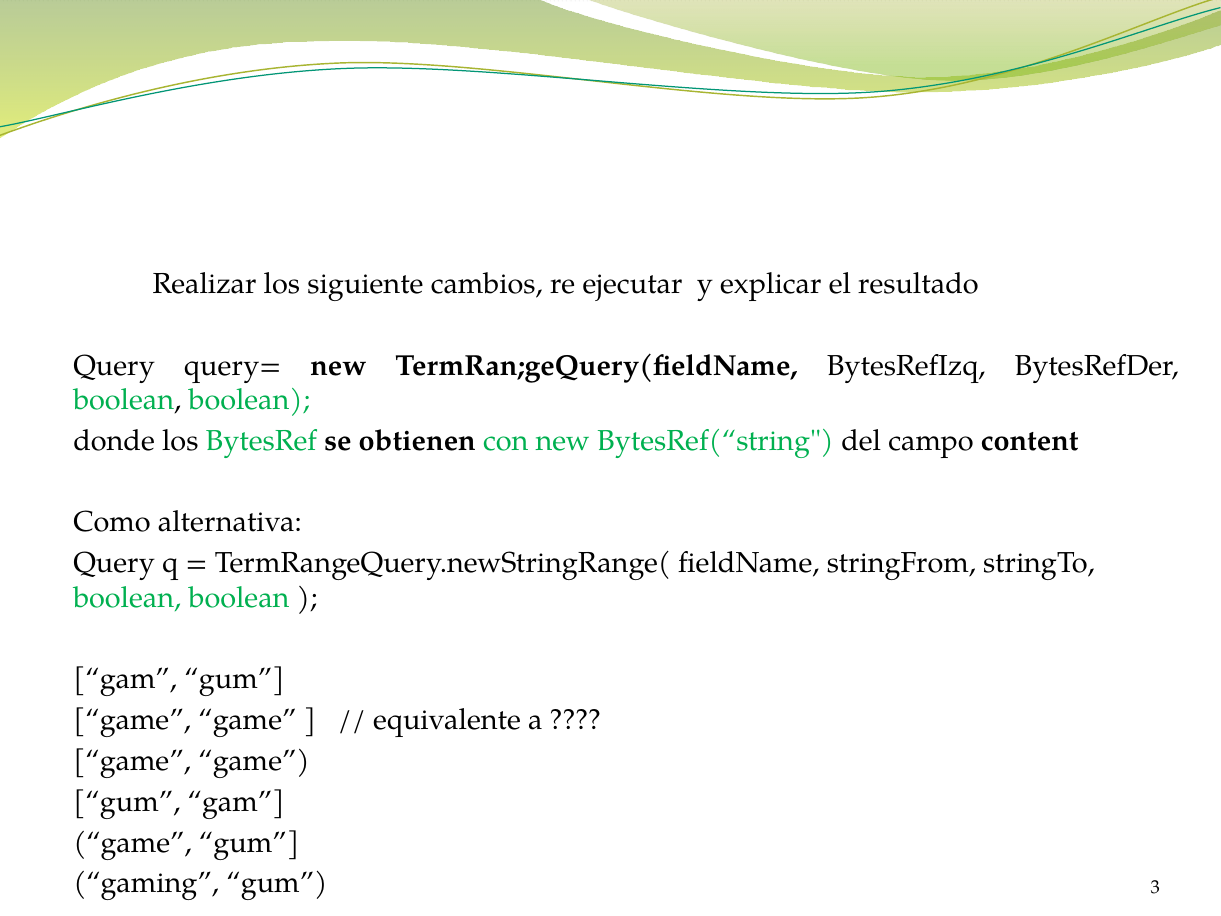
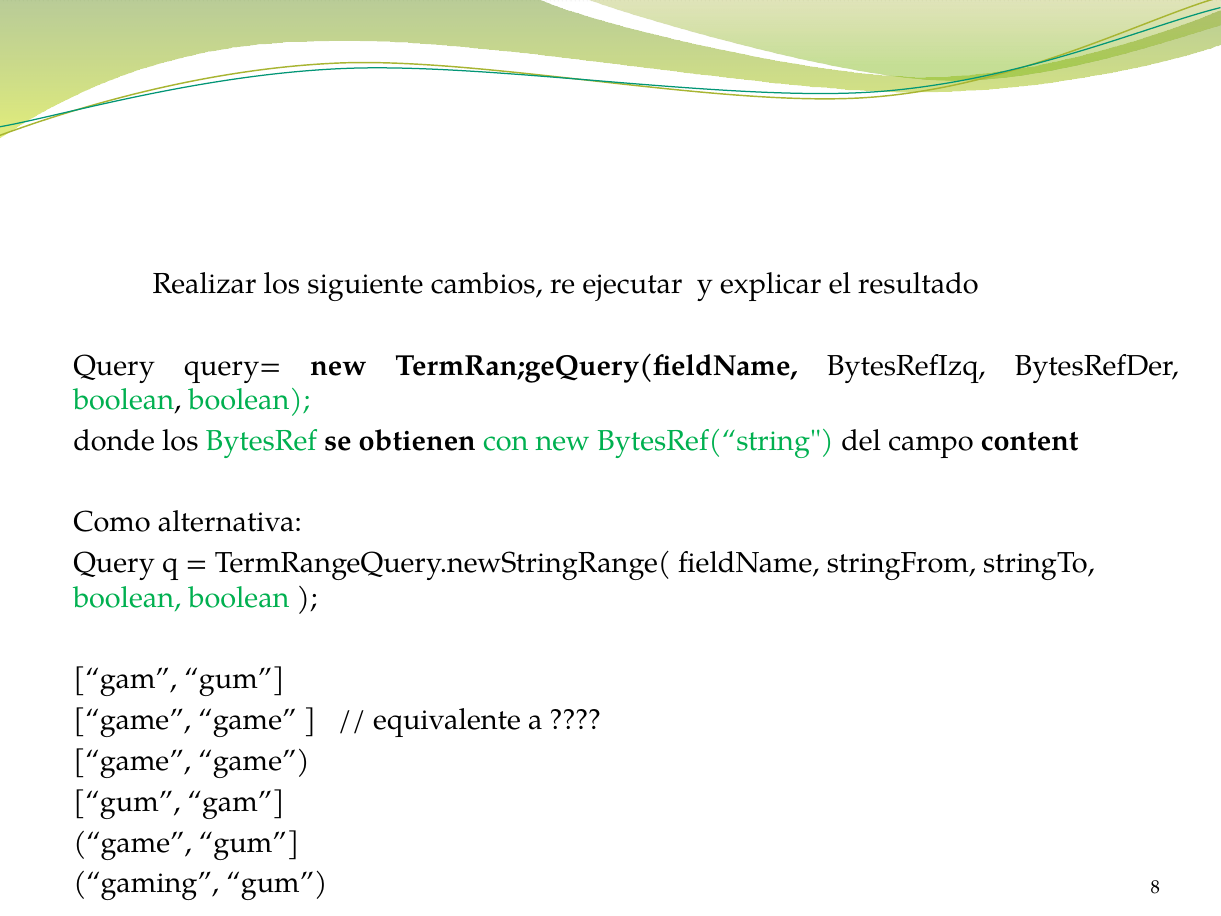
3: 3 -> 8 (1155, 888)
